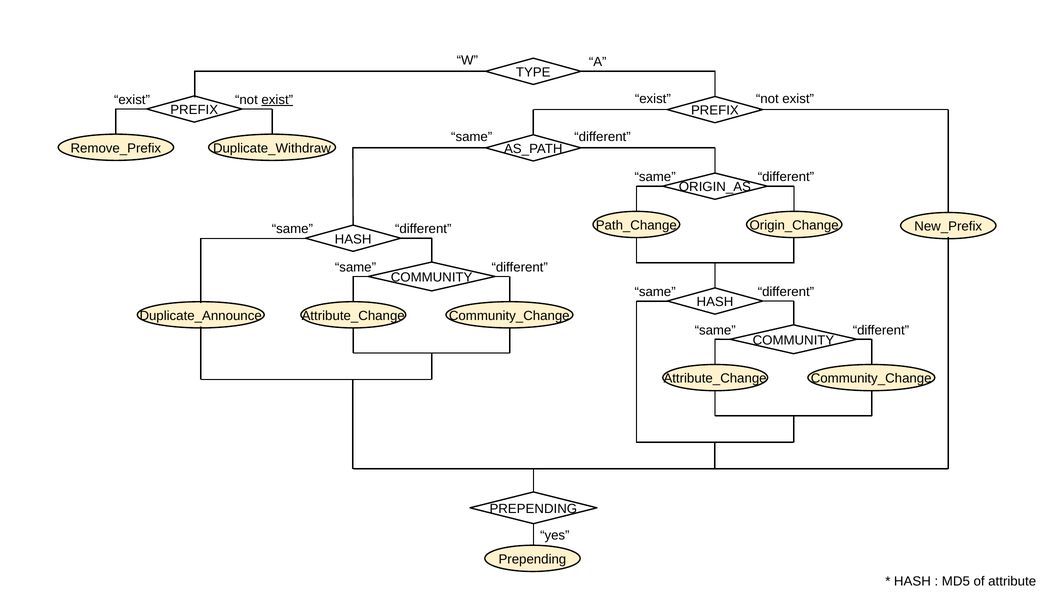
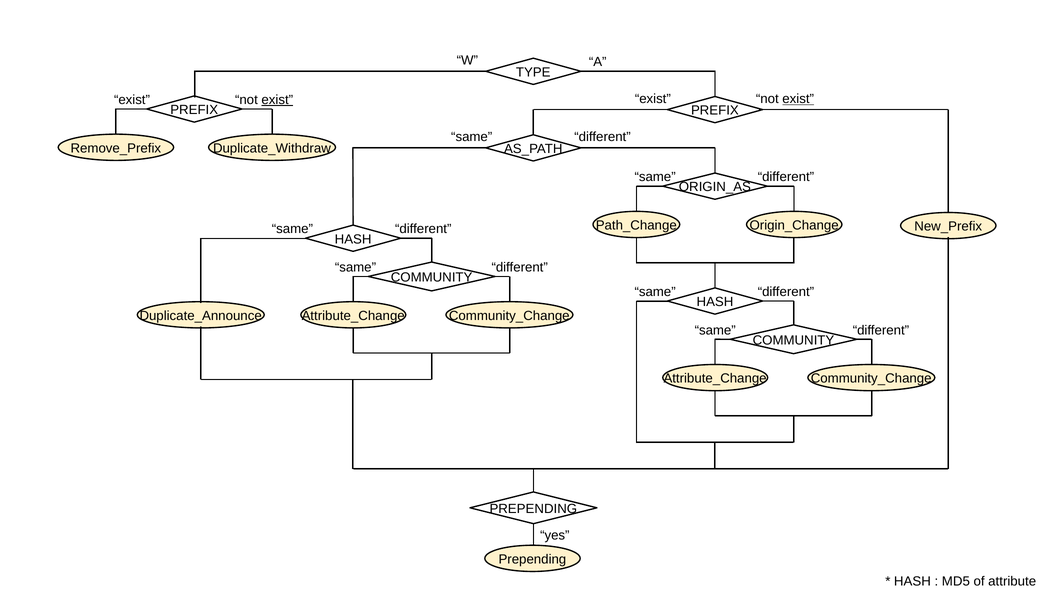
exist underline: none -> present (798, 99)
